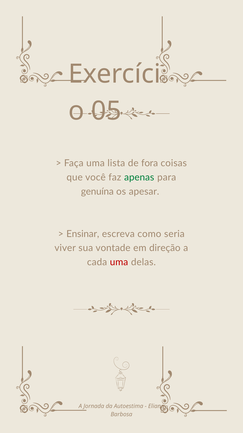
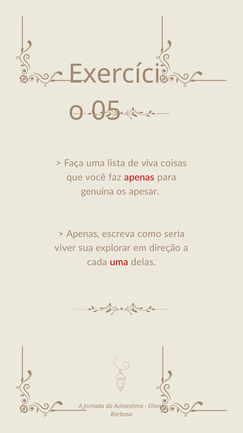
fora: fora -> viva (150, 163)
apenas colour: green -> red (139, 177)
Ensinar: Ensinar -> Apenas (83, 233)
vontade: vontade -> explorar (113, 247)
